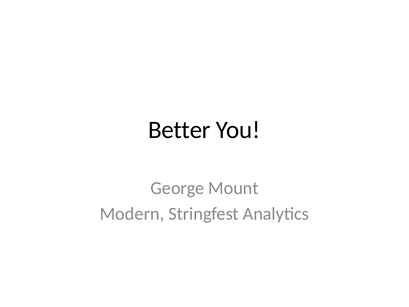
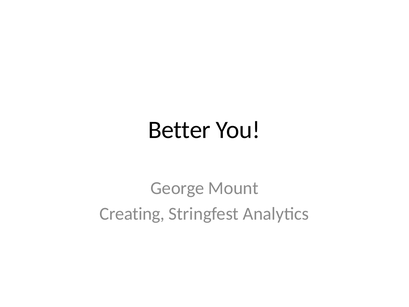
Modern: Modern -> Creating (132, 214)
